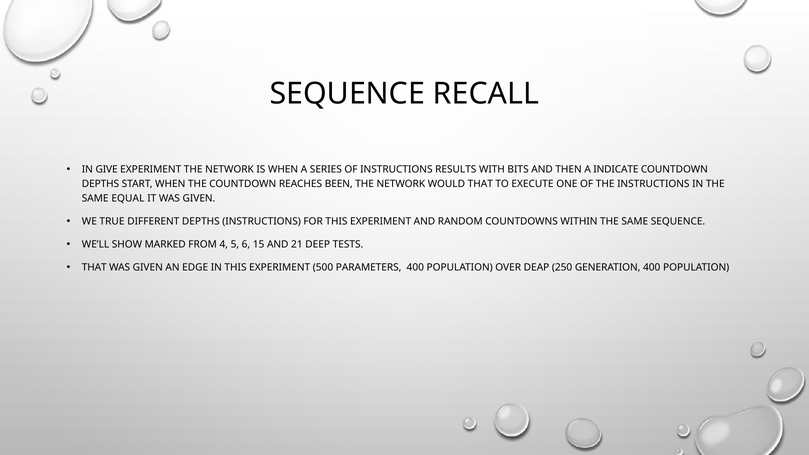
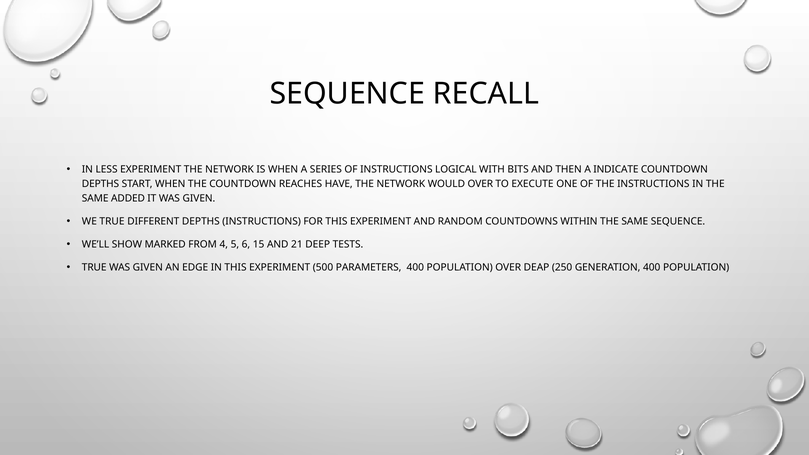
GIVE: GIVE -> LESS (107, 169)
RESULTS: RESULTS -> LOGICAL (456, 169)
BEEN: BEEN -> HAVE (339, 184)
WOULD THAT: THAT -> OVER (480, 184)
EQUAL: EQUAL -> ADDED (128, 198)
THAT: THAT -> TRUE (94, 267)
